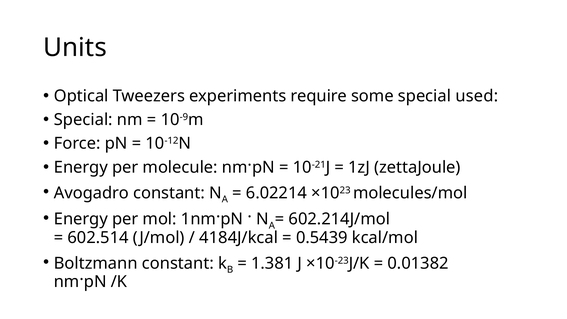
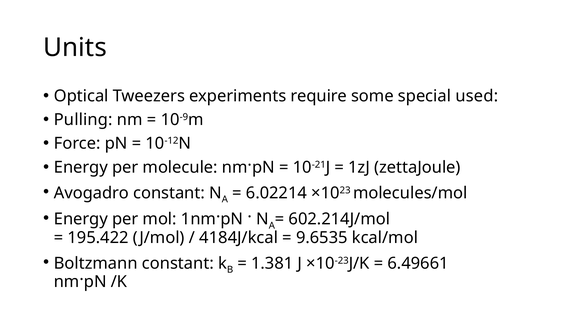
Special: Special -> Pulling (83, 120)
602.514: 602.514 -> 195.422 (98, 238)
0.5439: 0.5439 -> 9.6535 (322, 238)
0.01382: 0.01382 -> 6.49661 (418, 263)
